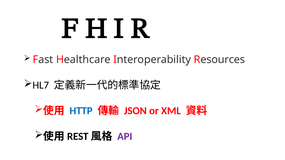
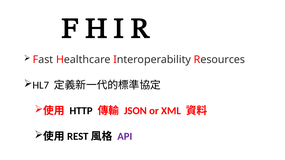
HTTP colour: blue -> black (81, 111)
